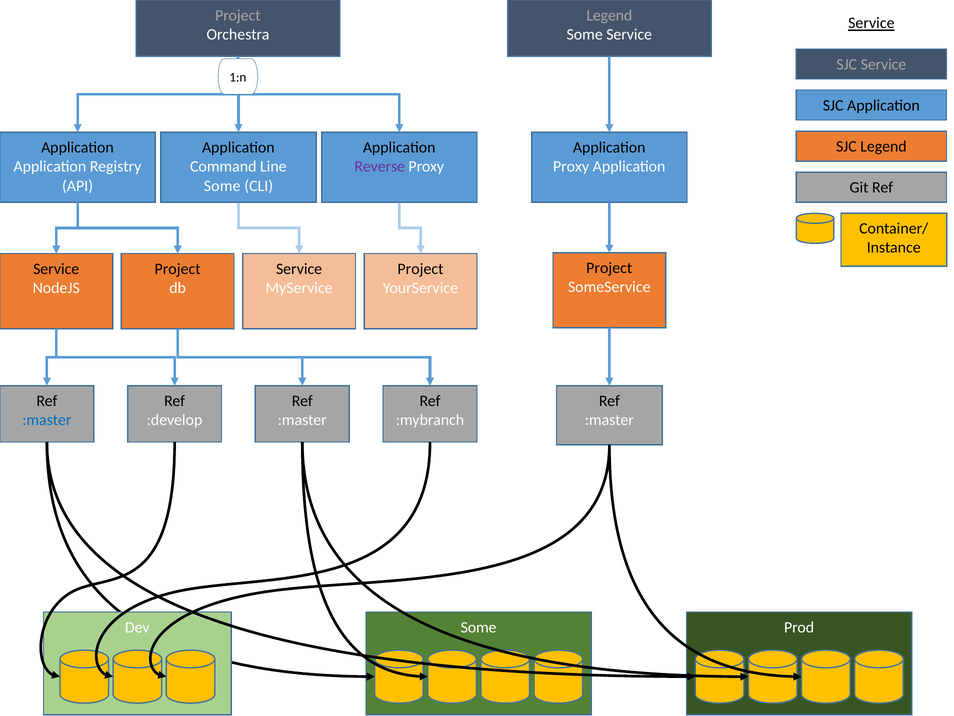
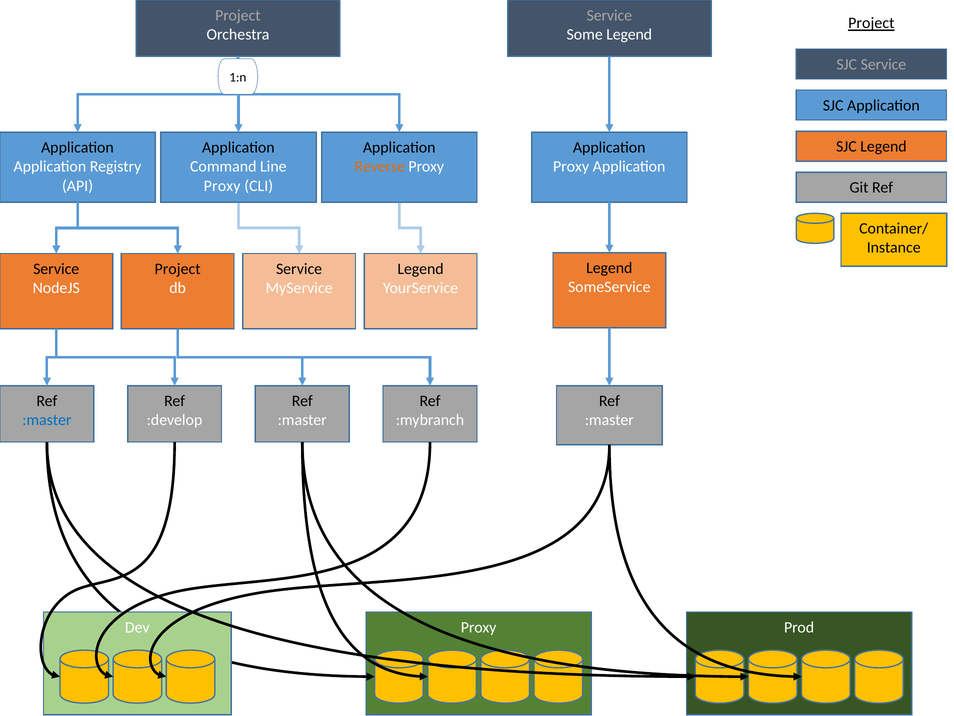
Legend: Legend -> Service (609, 15)
Service: Service -> Project (871, 23)
Some Service: Service -> Legend (629, 34)
Reverse colour: purple -> orange (380, 167)
Some: Some -> Proxy (222, 186)
Project: Project -> Legend (609, 268)
Project: Project -> Legend (421, 269)
Some: Some -> Proxy (479, 627)
